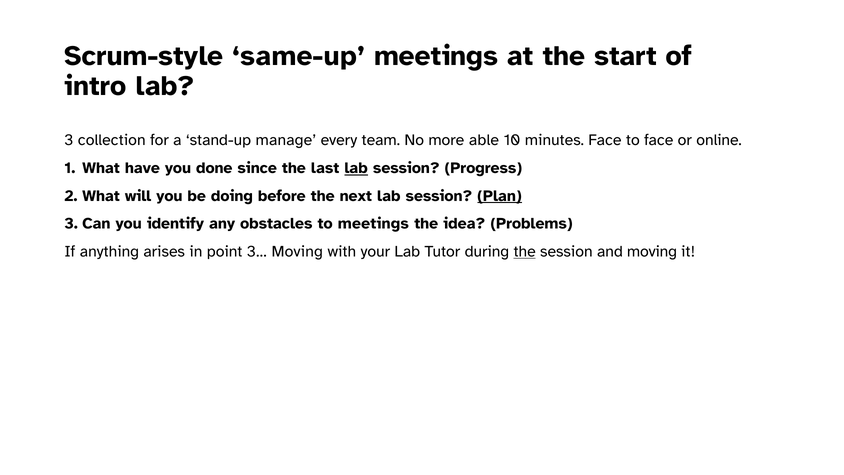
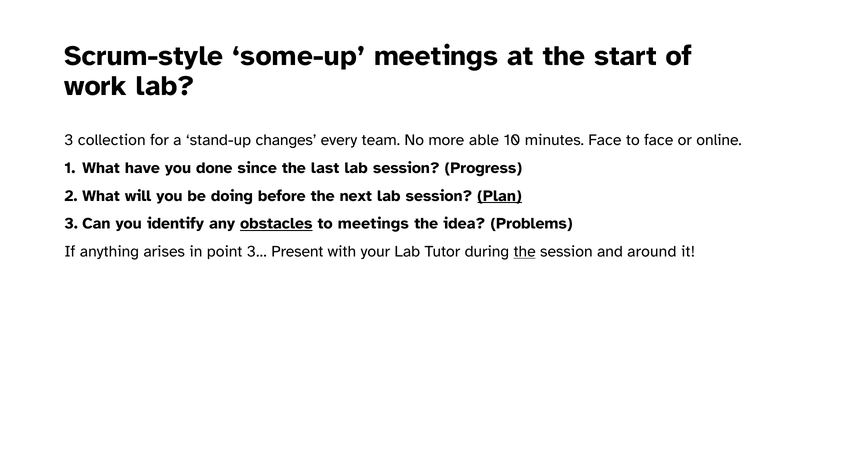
same-up: same-up -> some-up (299, 56)
intro: intro -> work (96, 86)
manage: manage -> changes (286, 140)
lab underline: present -> none (356, 168)
obstacles underline: none -> present (276, 224)
3… Moving: Moving -> Present (297, 251)
and moving: moving -> around (652, 251)
